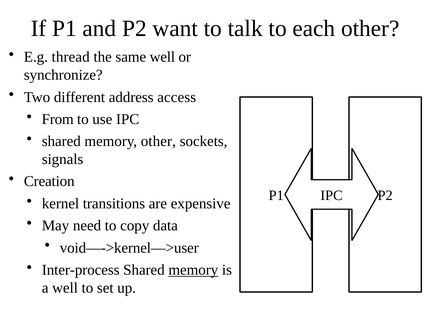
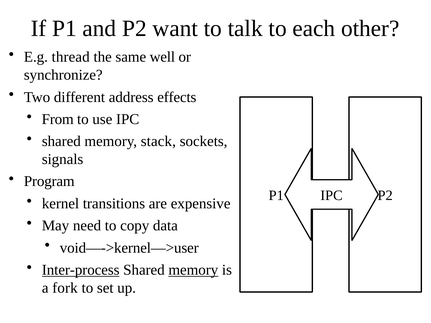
access: access -> effects (177, 97)
memory other: other -> stack (158, 141)
Creation: Creation -> Program (49, 182)
Inter-process underline: none -> present (81, 270)
a well: well -> fork (65, 288)
